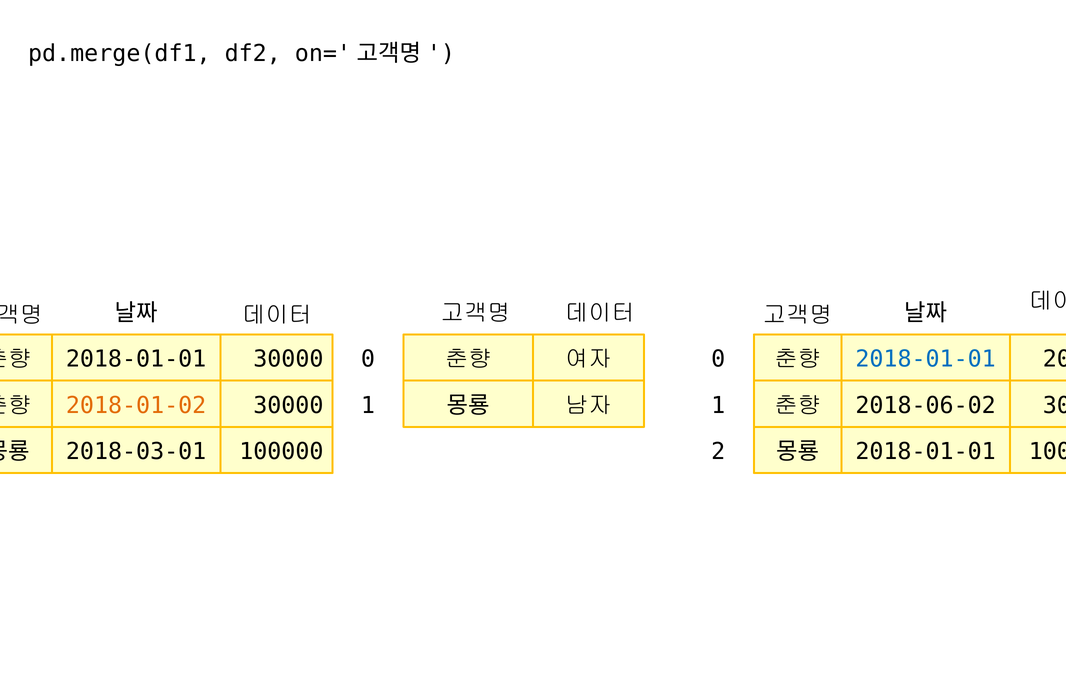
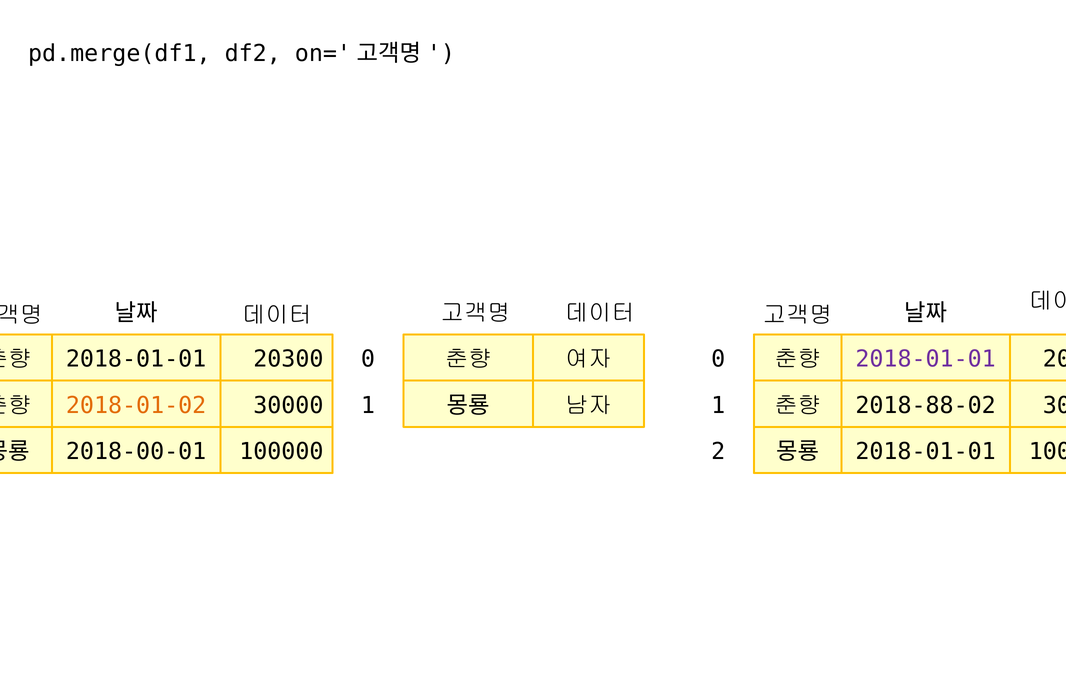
30000: 30000 -> 20300 (288, 359)
2018-01-01 colour: blue -> purple (926, 359)
2018-06-02: 2018-06-02 -> 2018-88-02 (926, 406)
2018-03-01: 2018-03-01 -> 2018-00-01 (136, 452)
